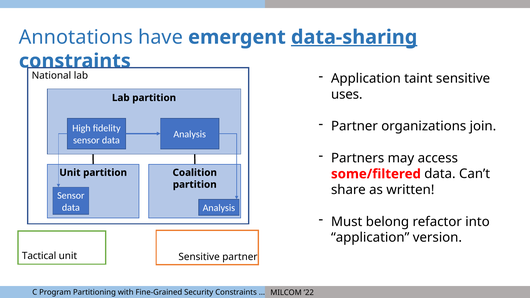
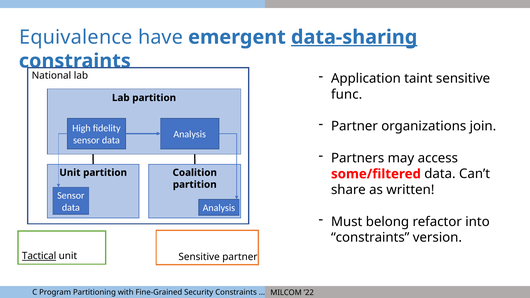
Annotations: Annotations -> Equivalence (76, 37)
uses: uses -> func (347, 95)
application: application -> constraints (370, 238)
Tactical underline: none -> present (39, 256)
